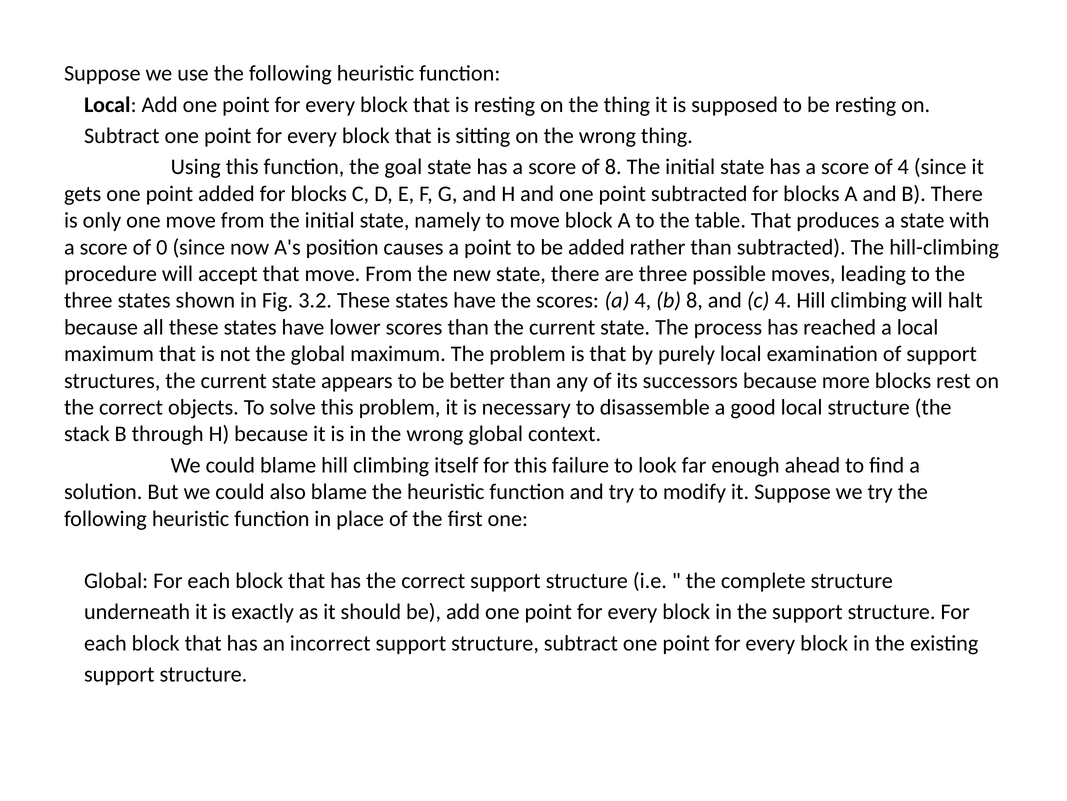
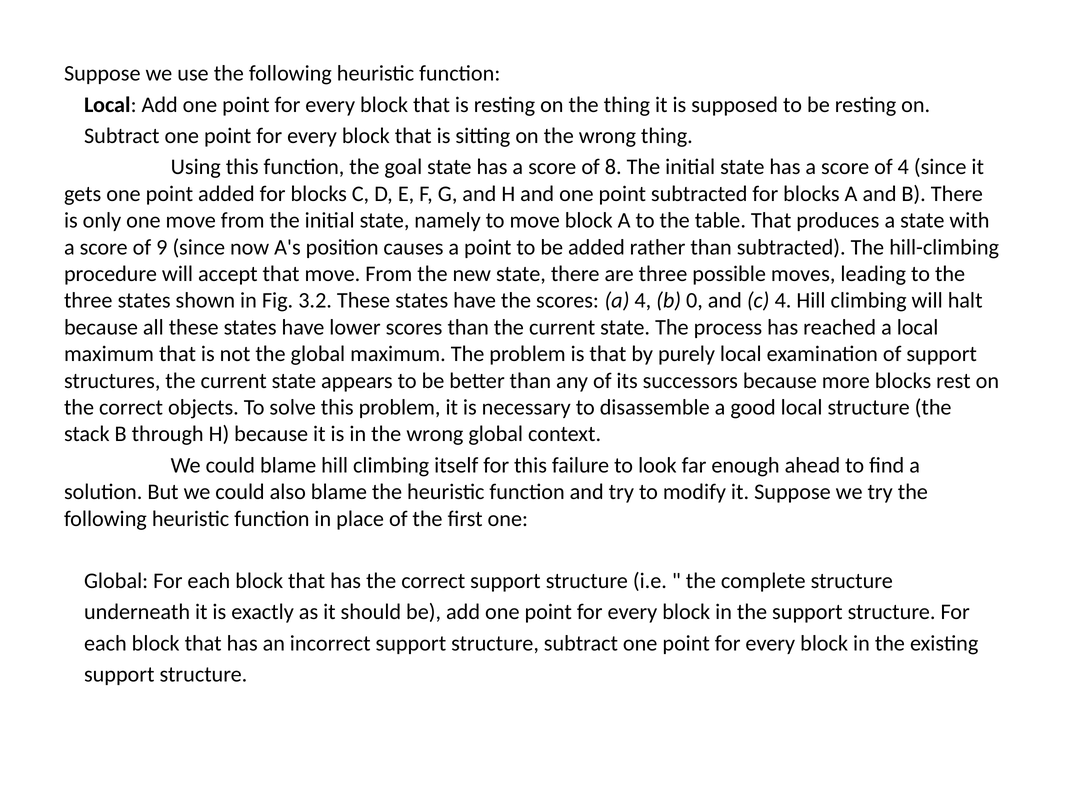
0: 0 -> 9 (162, 247)
b 8: 8 -> 0 (694, 300)
